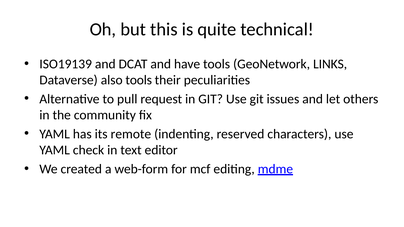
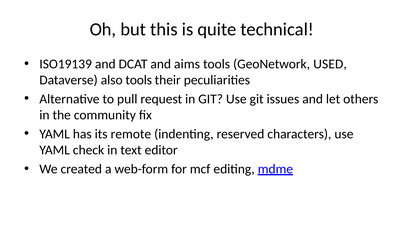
have: have -> aims (187, 64)
LINKS: LINKS -> USED (330, 64)
